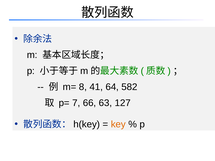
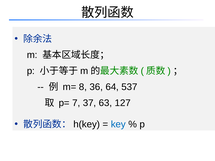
41: 41 -> 36 (96, 87)
582: 582 -> 537 (129, 87)
66: 66 -> 37 (89, 103)
key colour: orange -> blue (118, 125)
